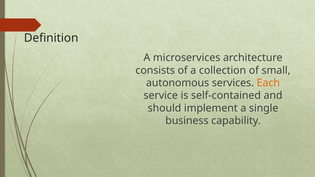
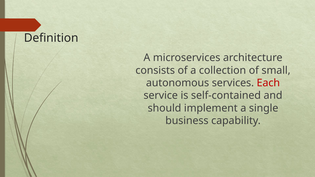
Each colour: orange -> red (268, 83)
